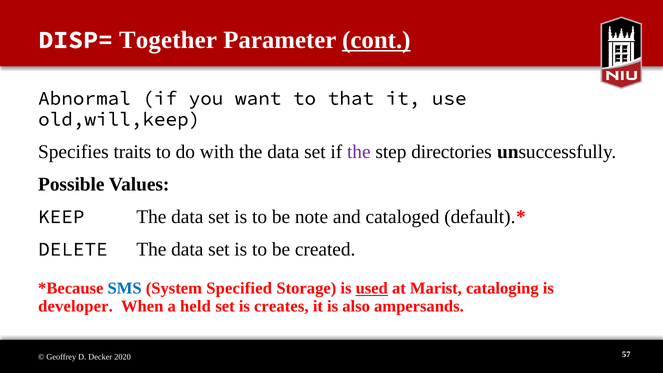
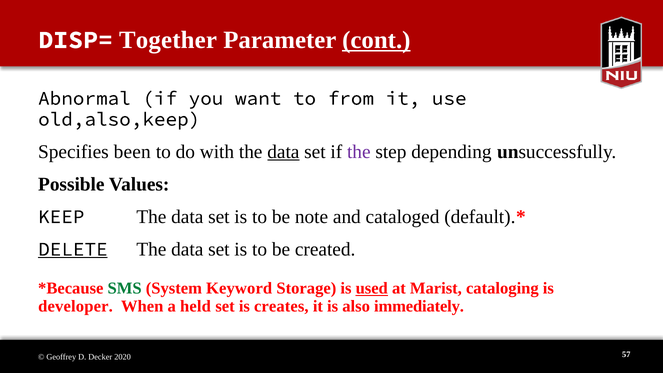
that: that -> from (351, 98)
old,will,keep: old,will,keep -> old,also,keep (119, 119)
traits: traits -> been (132, 152)
data underline: none -> present (283, 152)
directories: directories -> depending (451, 152)
DELETE underline: none -> present (73, 249)
SMS colour: blue -> green (125, 288)
Specified: Specified -> Keyword (239, 288)
ampersands: ampersands -> immediately (419, 306)
